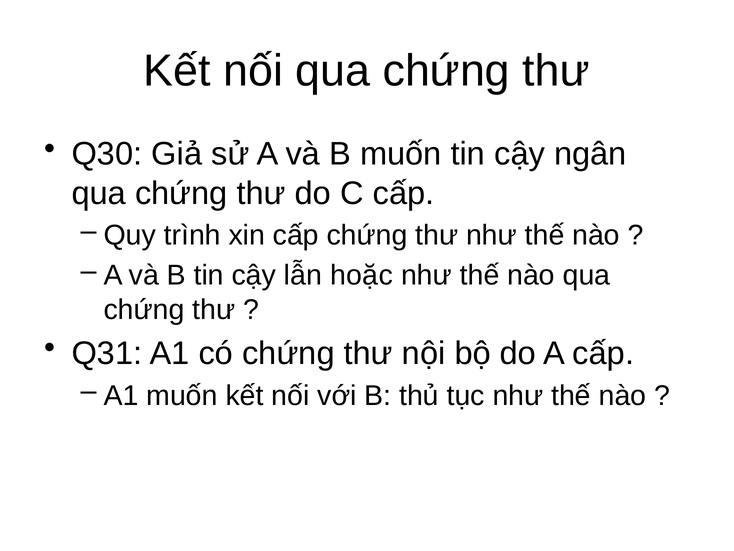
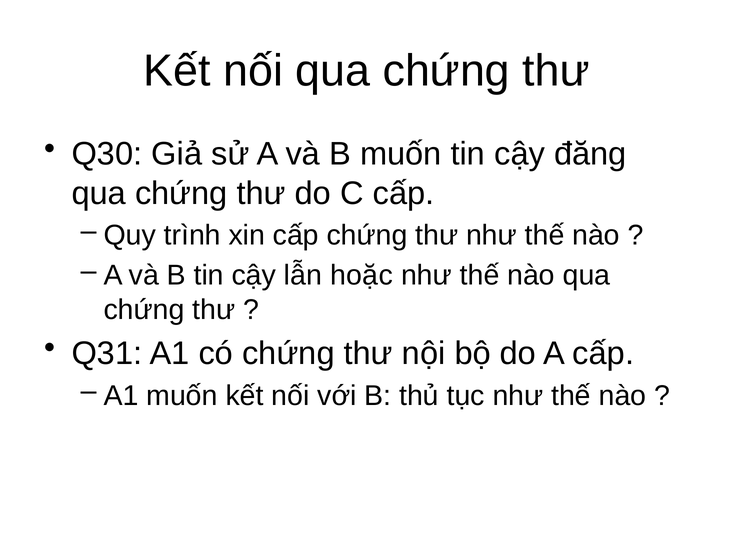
ngân: ngân -> đăng (590, 154)
